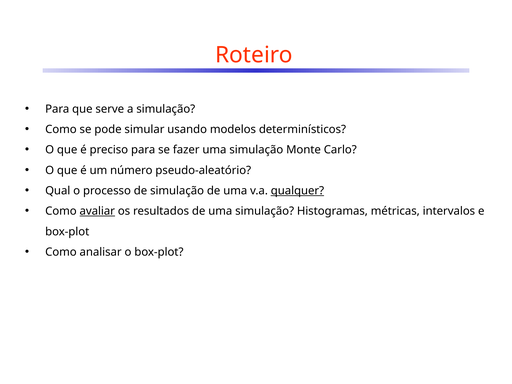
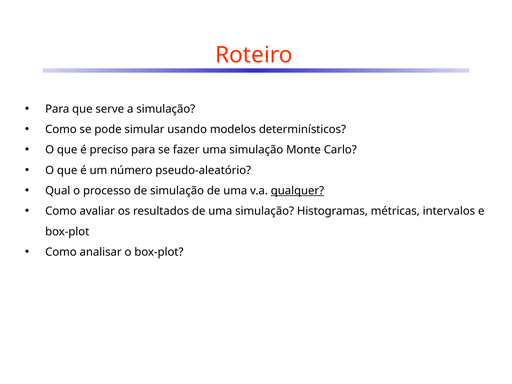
avaliar underline: present -> none (97, 211)
